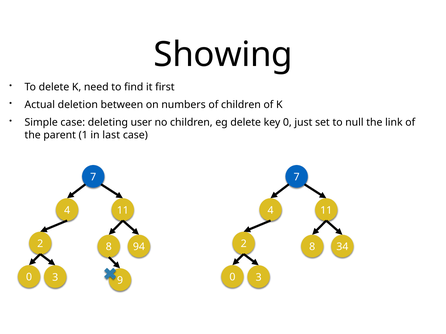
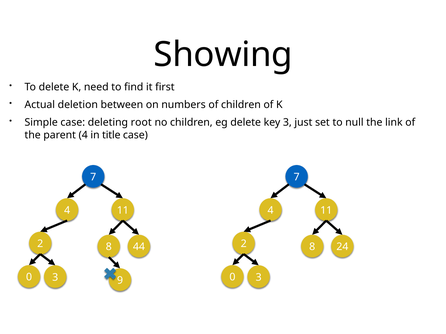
user: user -> root (141, 123)
key 0: 0 -> 3 (287, 123)
parent 1: 1 -> 4 (83, 135)
last: last -> title (111, 135)
94: 94 -> 44 (139, 247)
34: 34 -> 24 (342, 247)
